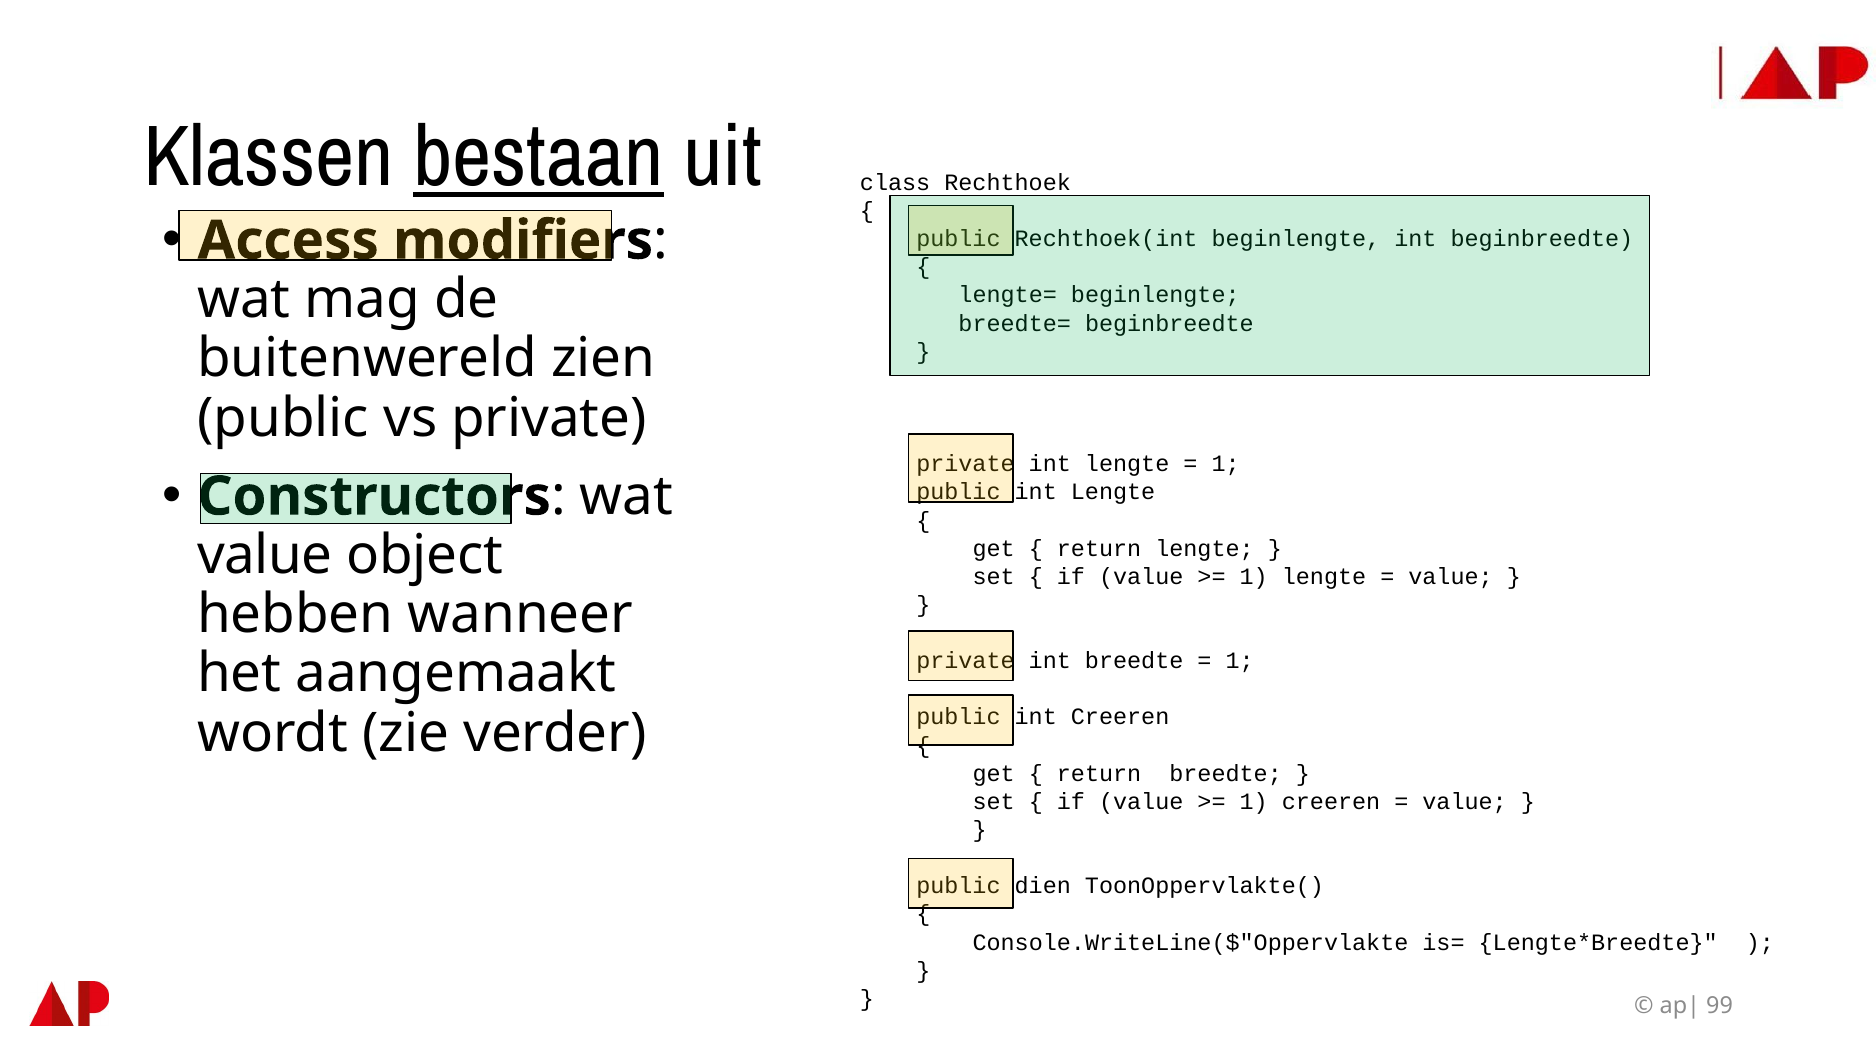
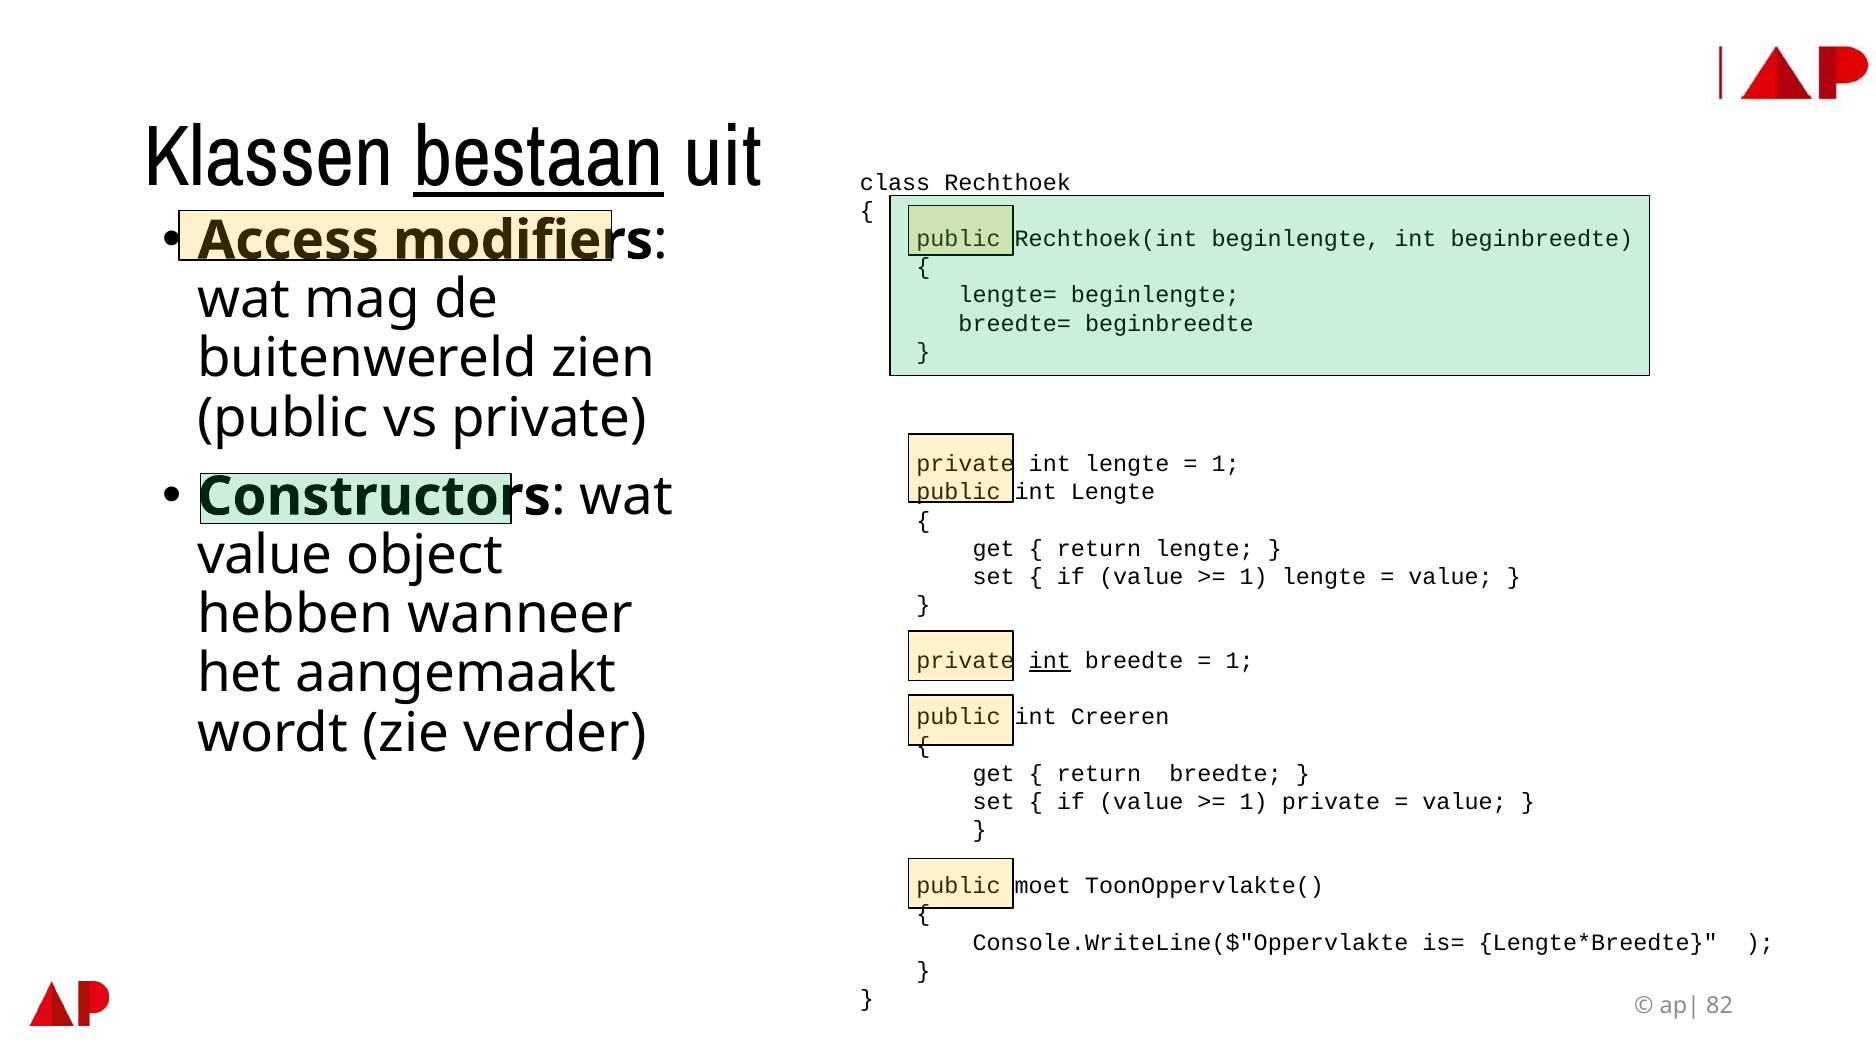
int underline: none -> present (1050, 661)
1 creeren: creeren -> private (1331, 802)
dien: dien -> moet (1043, 886)
99: 99 -> 82 (1720, 1006)
